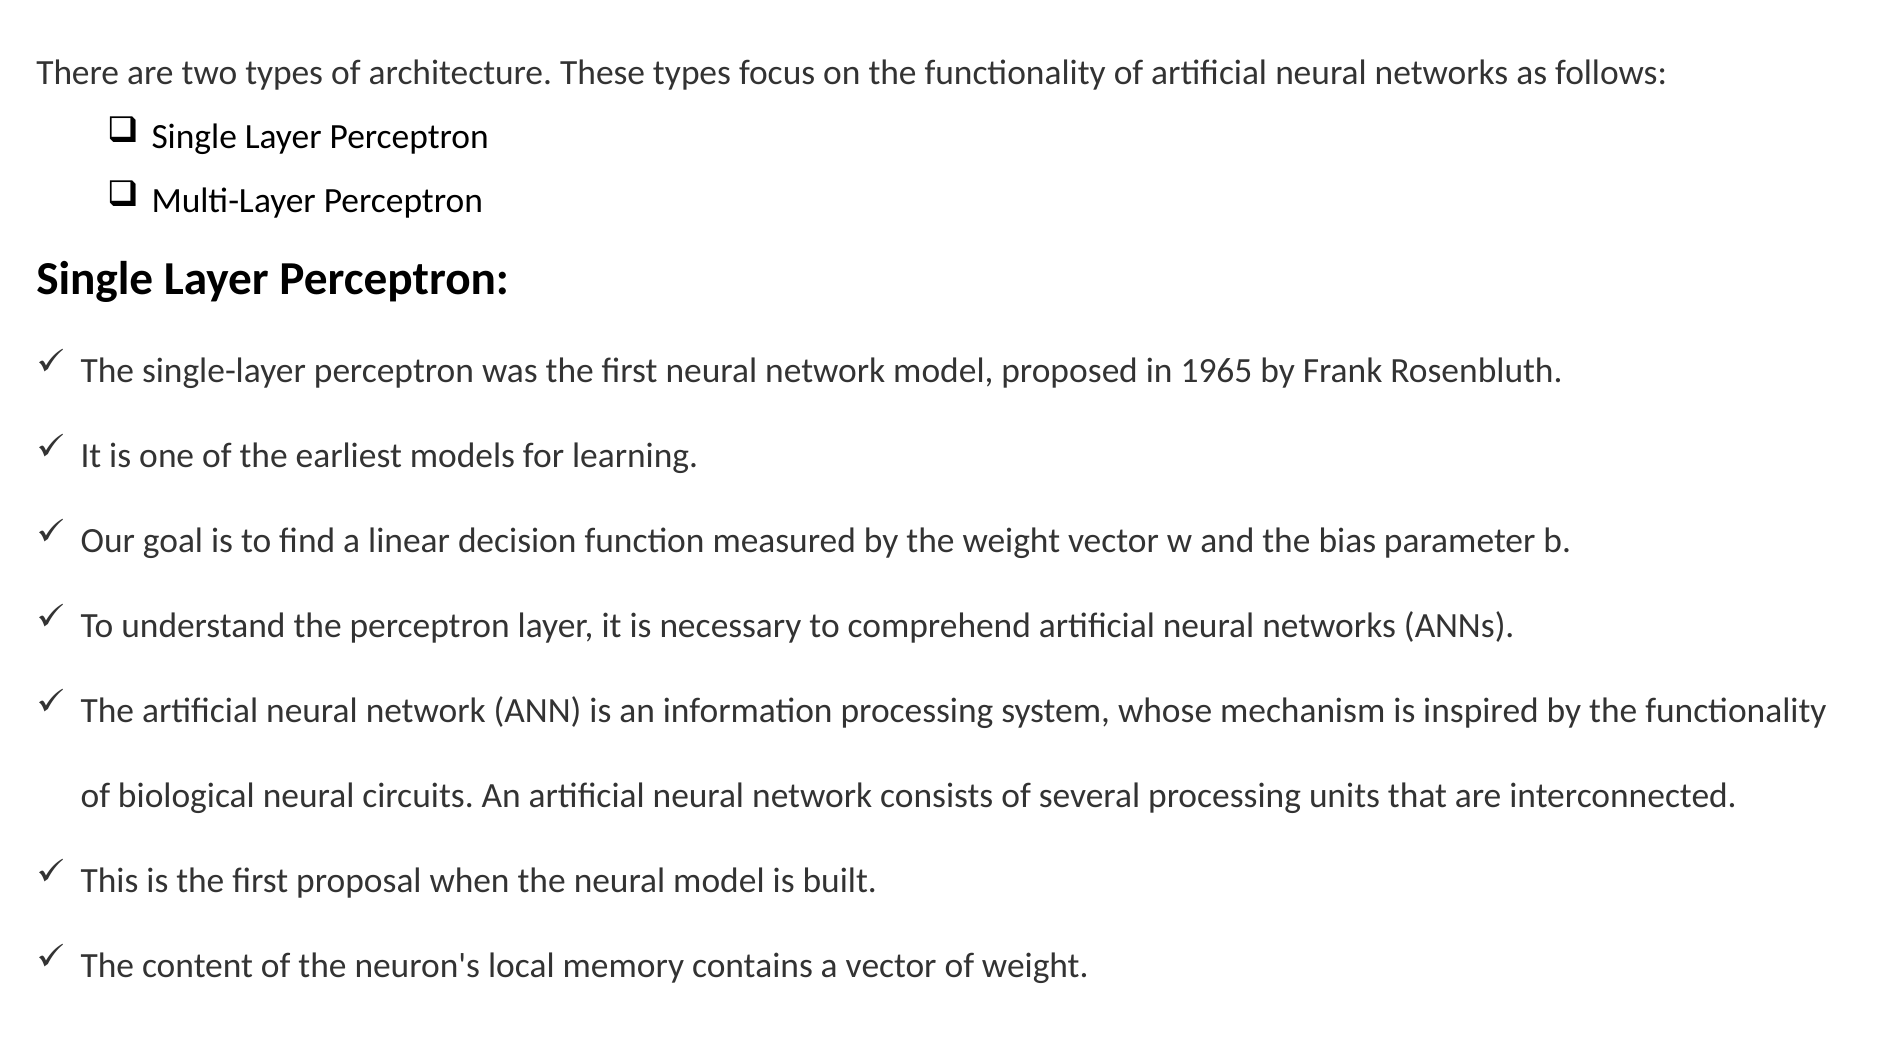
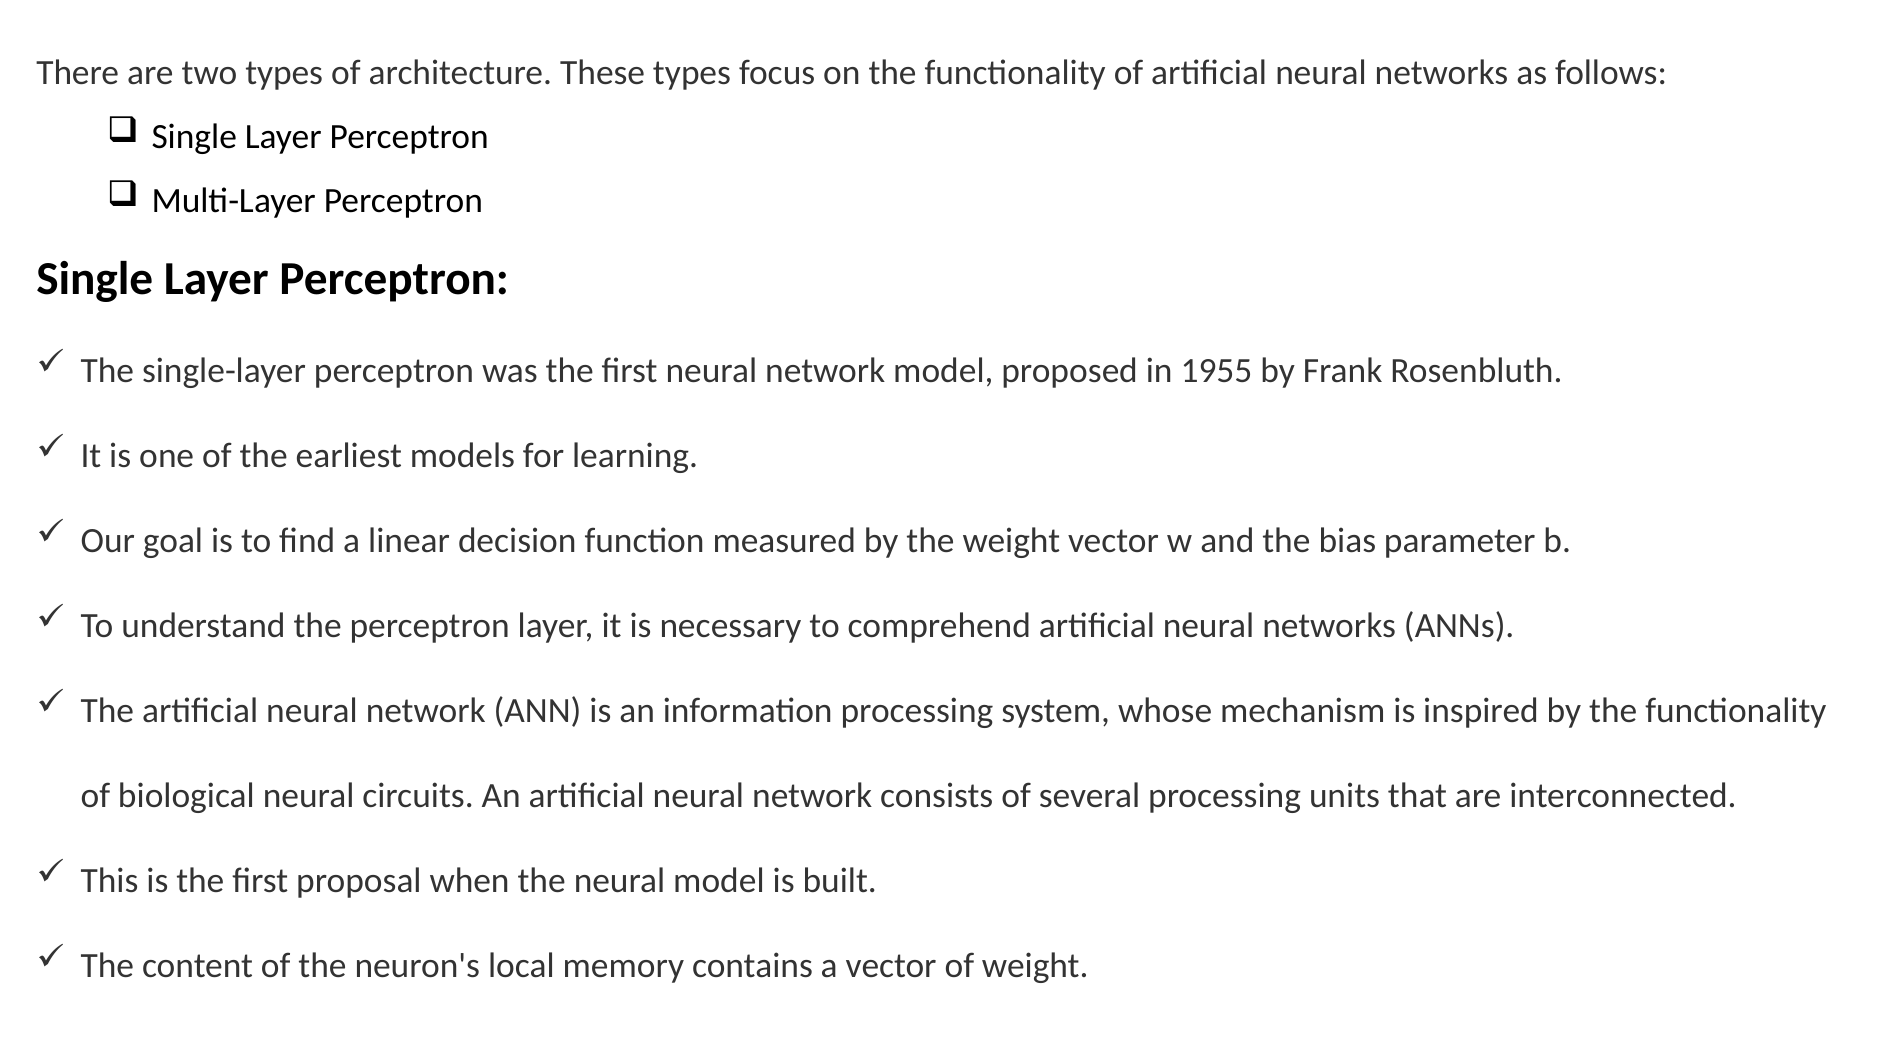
1965: 1965 -> 1955 (1216, 371)
